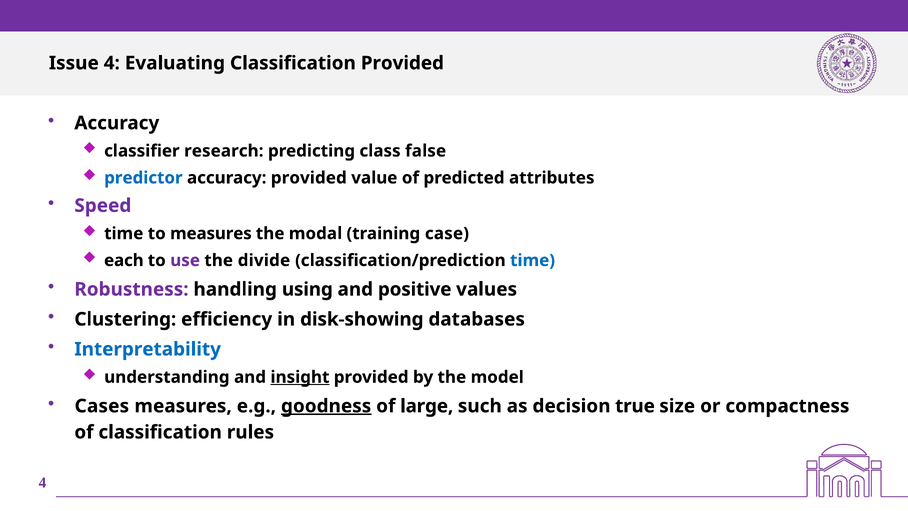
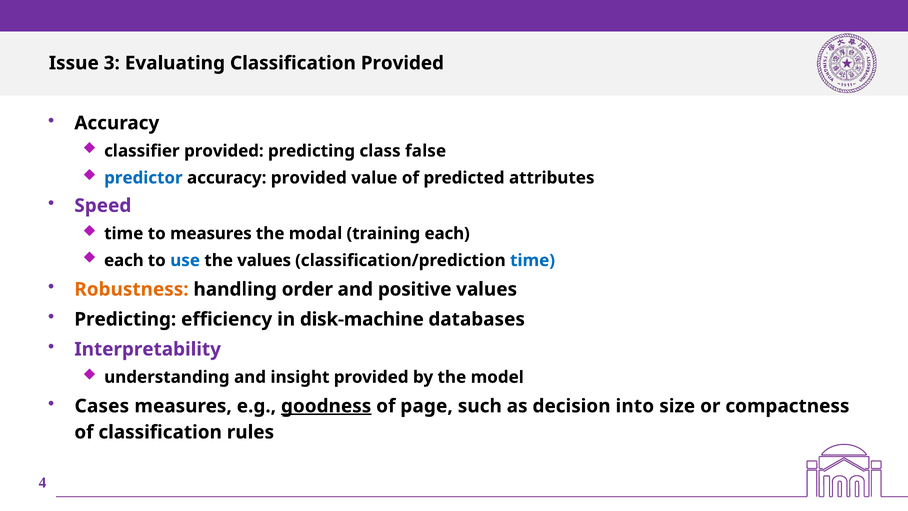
Issue 4: 4 -> 3 (112, 63)
classifier research: research -> provided (224, 151)
training case: case -> each (447, 233)
use colour: purple -> blue (185, 260)
the divide: divide -> values (264, 260)
Robustness colour: purple -> orange (131, 289)
using: using -> order (307, 289)
Clustering: Clustering -> Predicting (125, 319)
disk-showing: disk-showing -> disk-machine (362, 319)
Interpretability colour: blue -> purple (148, 349)
insight underline: present -> none (300, 377)
large: large -> page (427, 406)
true: true -> into (635, 406)
